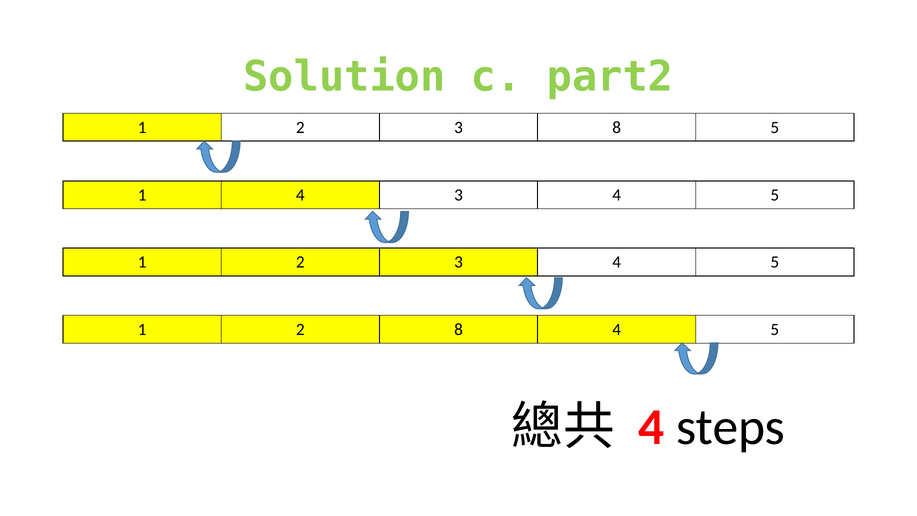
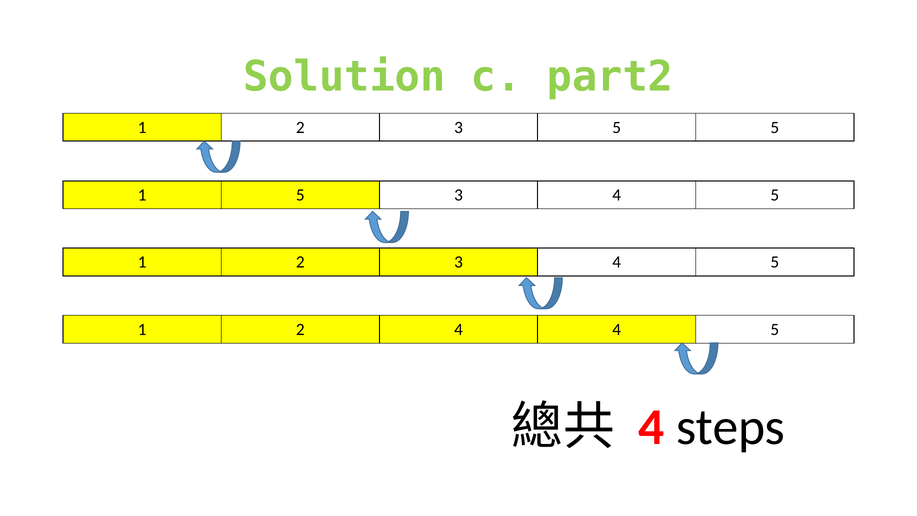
3 8: 8 -> 5 (617, 127)
1 4: 4 -> 5 (300, 195)
2 8: 8 -> 4 (458, 329)
